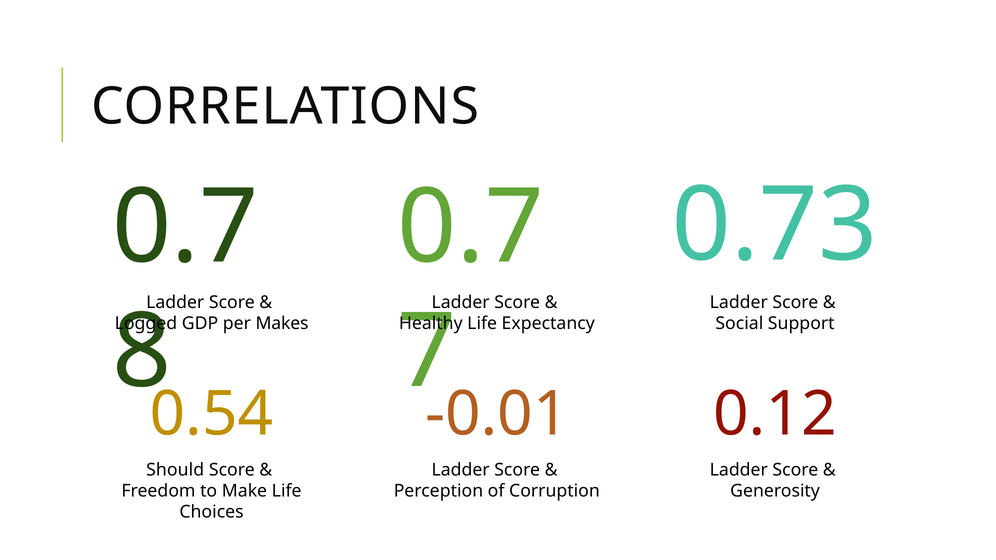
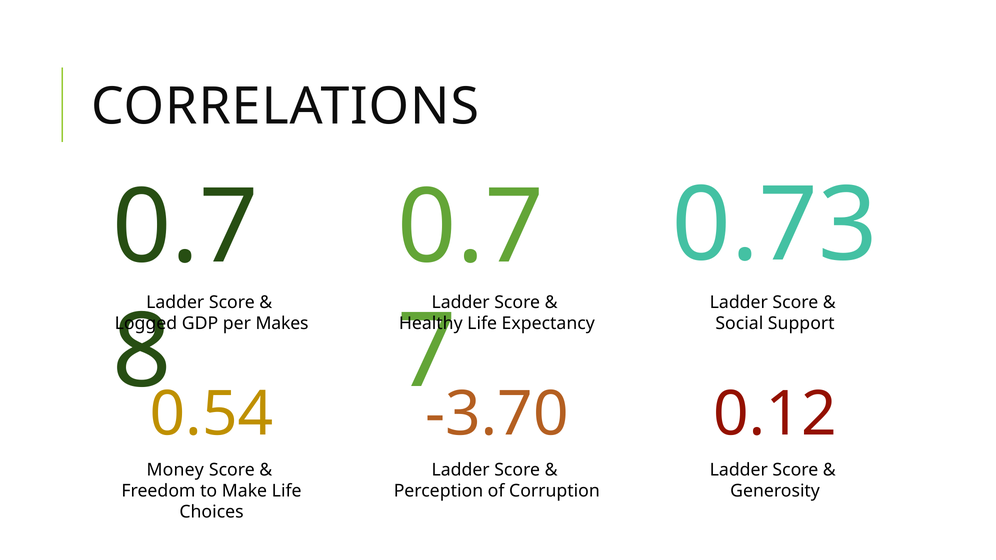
-0.01: -0.01 -> -3.70 (497, 415)
Should: Should -> Money (175, 470)
